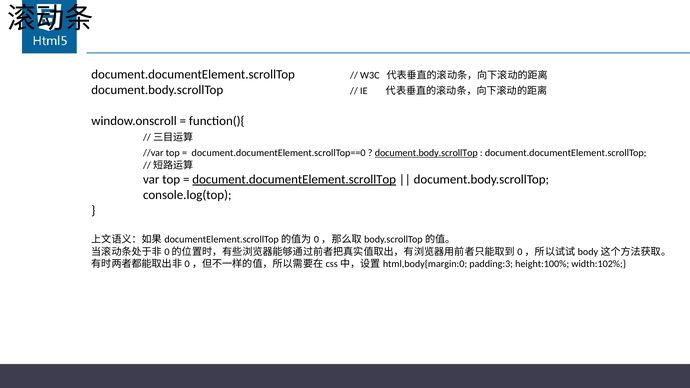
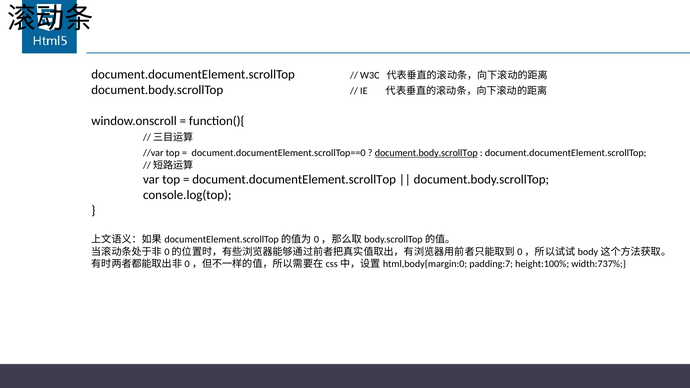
document.documentElement.scrollTop underline: present -> none (294, 180)
padding:3: padding:3 -> padding:7 (491, 264)
width:102%: width:102% -> width:737% (599, 264)
